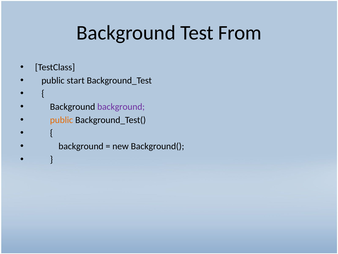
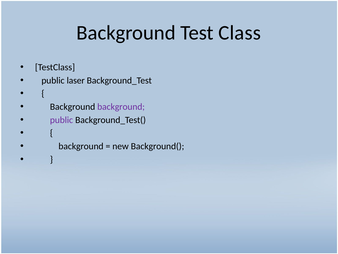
From: From -> Class (240, 33)
start: start -> laser (76, 80)
public colour: orange -> purple (61, 120)
